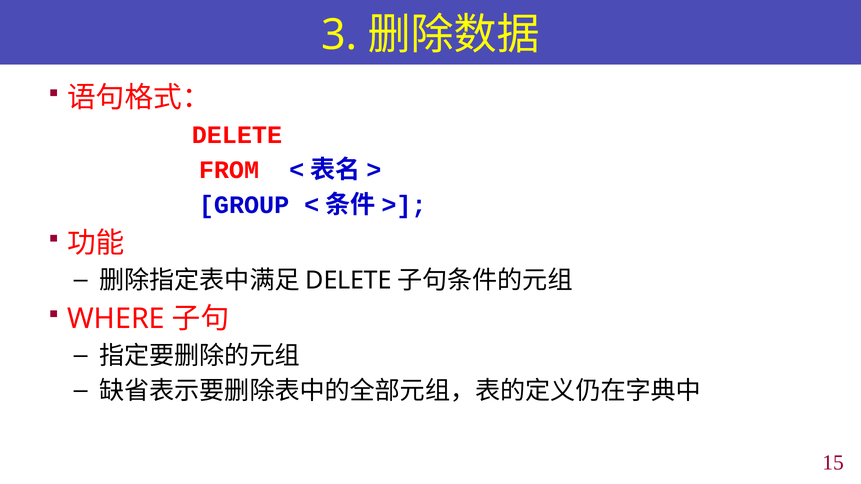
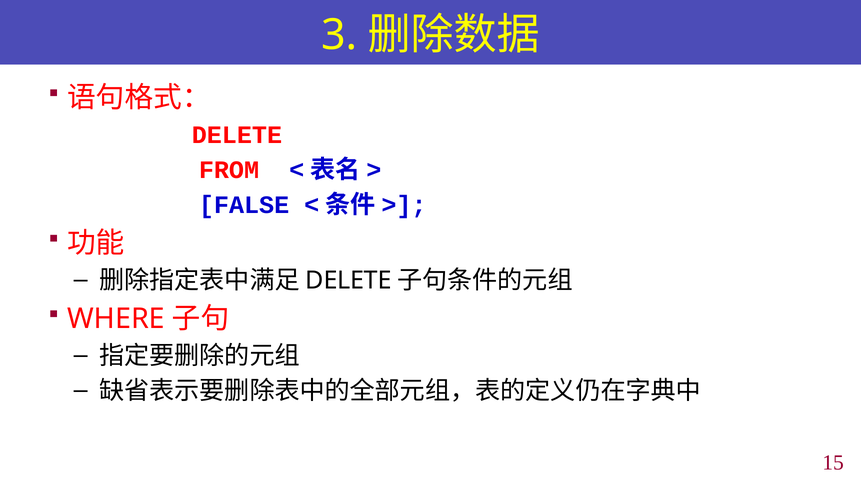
GROUP: GROUP -> FALSE (244, 205)
